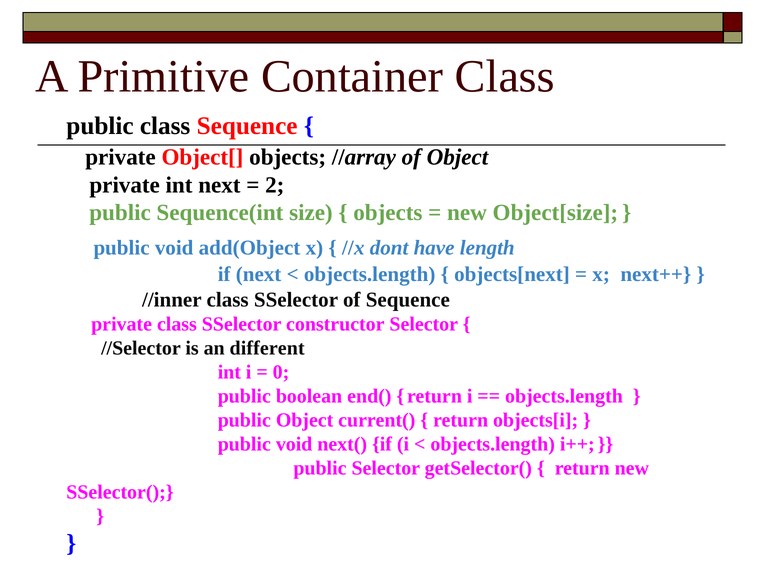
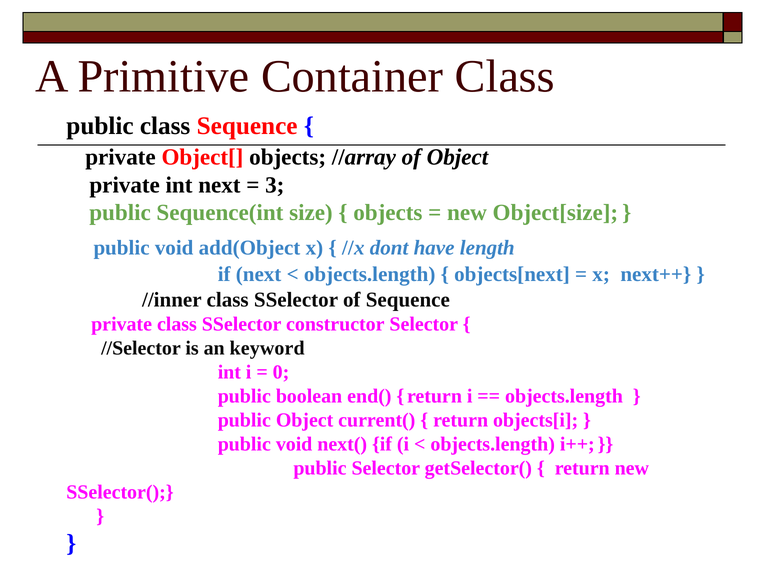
2: 2 -> 3 (275, 185)
different: different -> keyword (267, 348)
